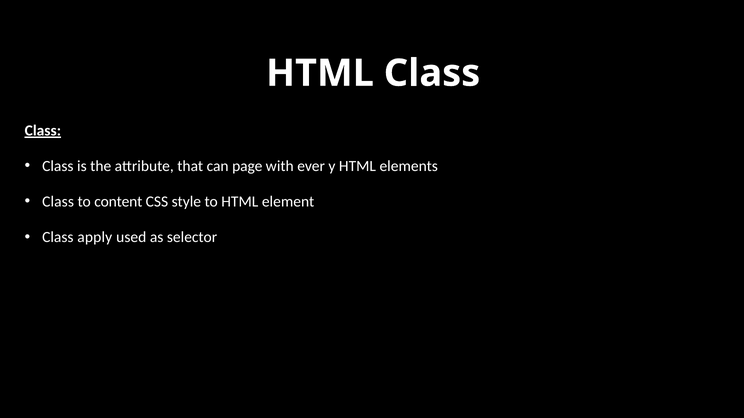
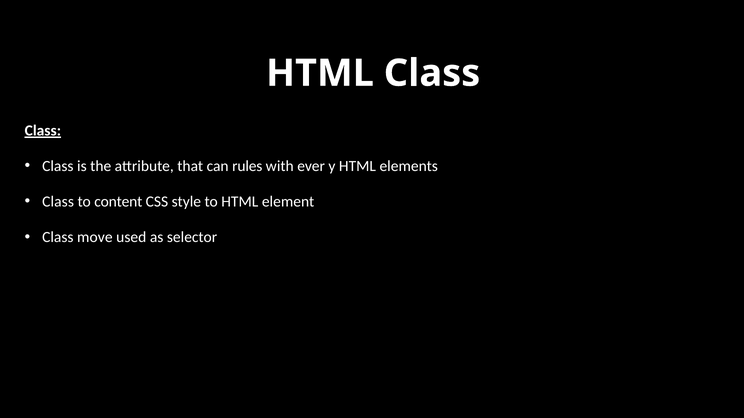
page: page -> rules (247, 166)
apply: apply -> move (95, 238)
